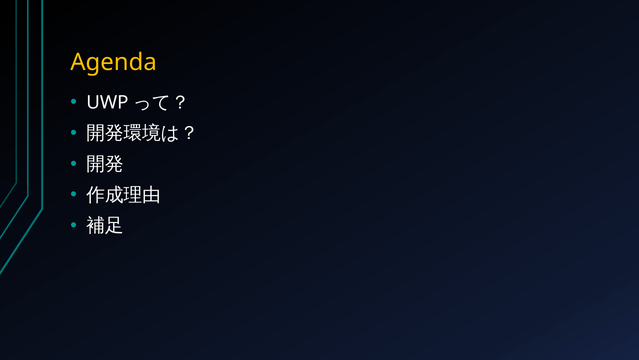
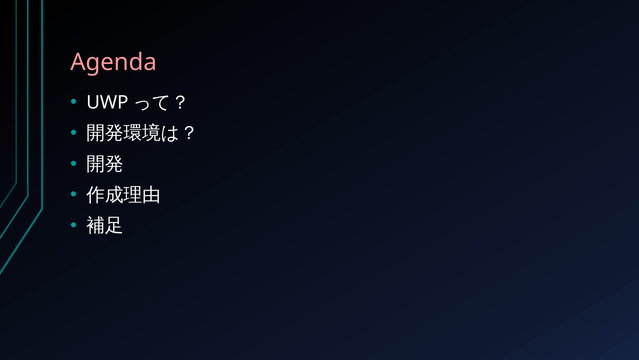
Agenda colour: yellow -> pink (114, 62)
